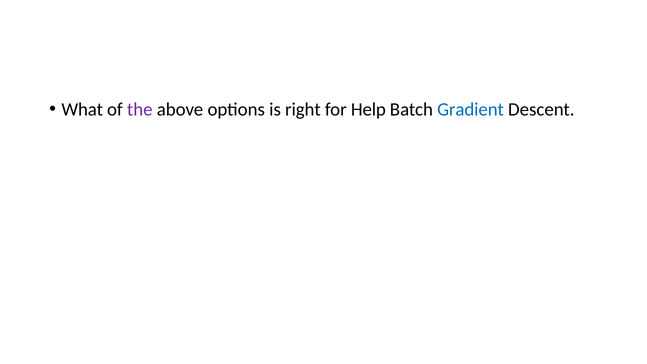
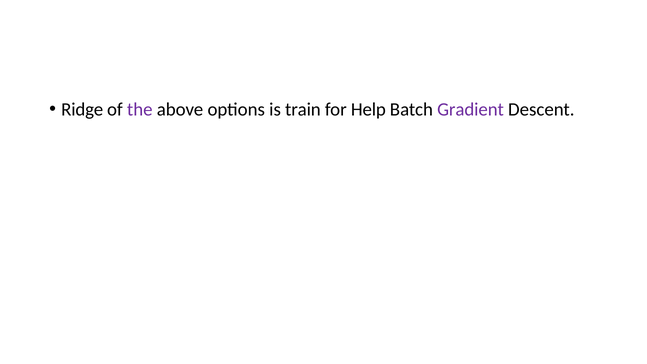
What: What -> Ridge (82, 109)
right: right -> train (303, 109)
Gradient colour: blue -> purple (471, 109)
